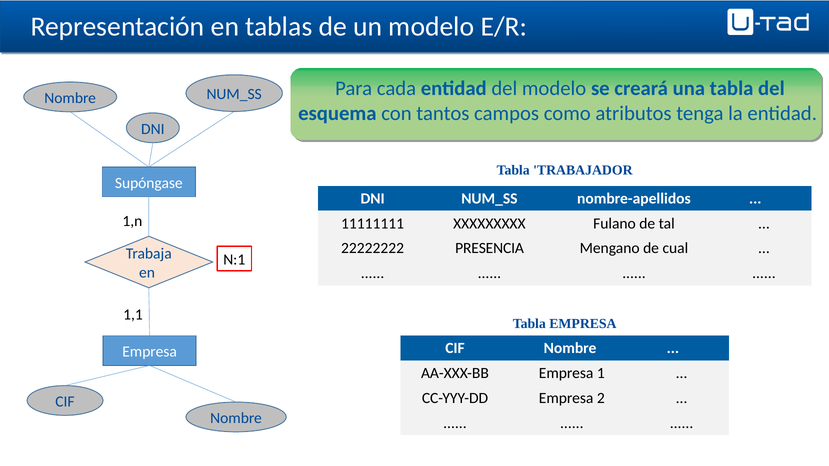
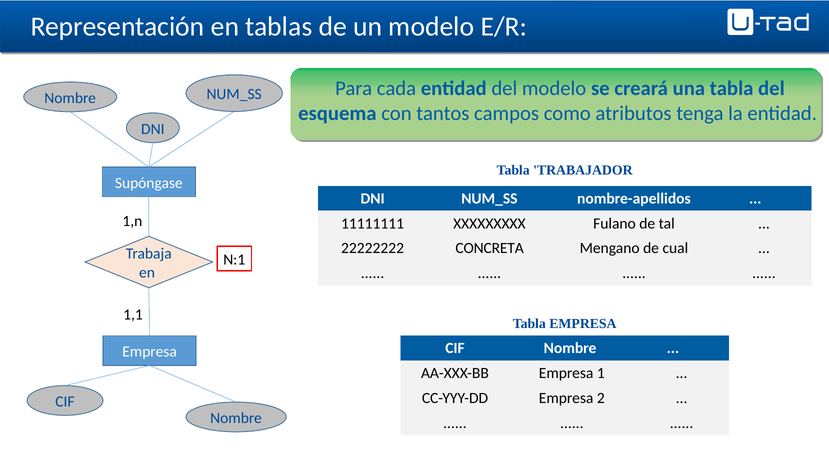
PRESENCIA: PRESENCIA -> CONCRETA (490, 248)
